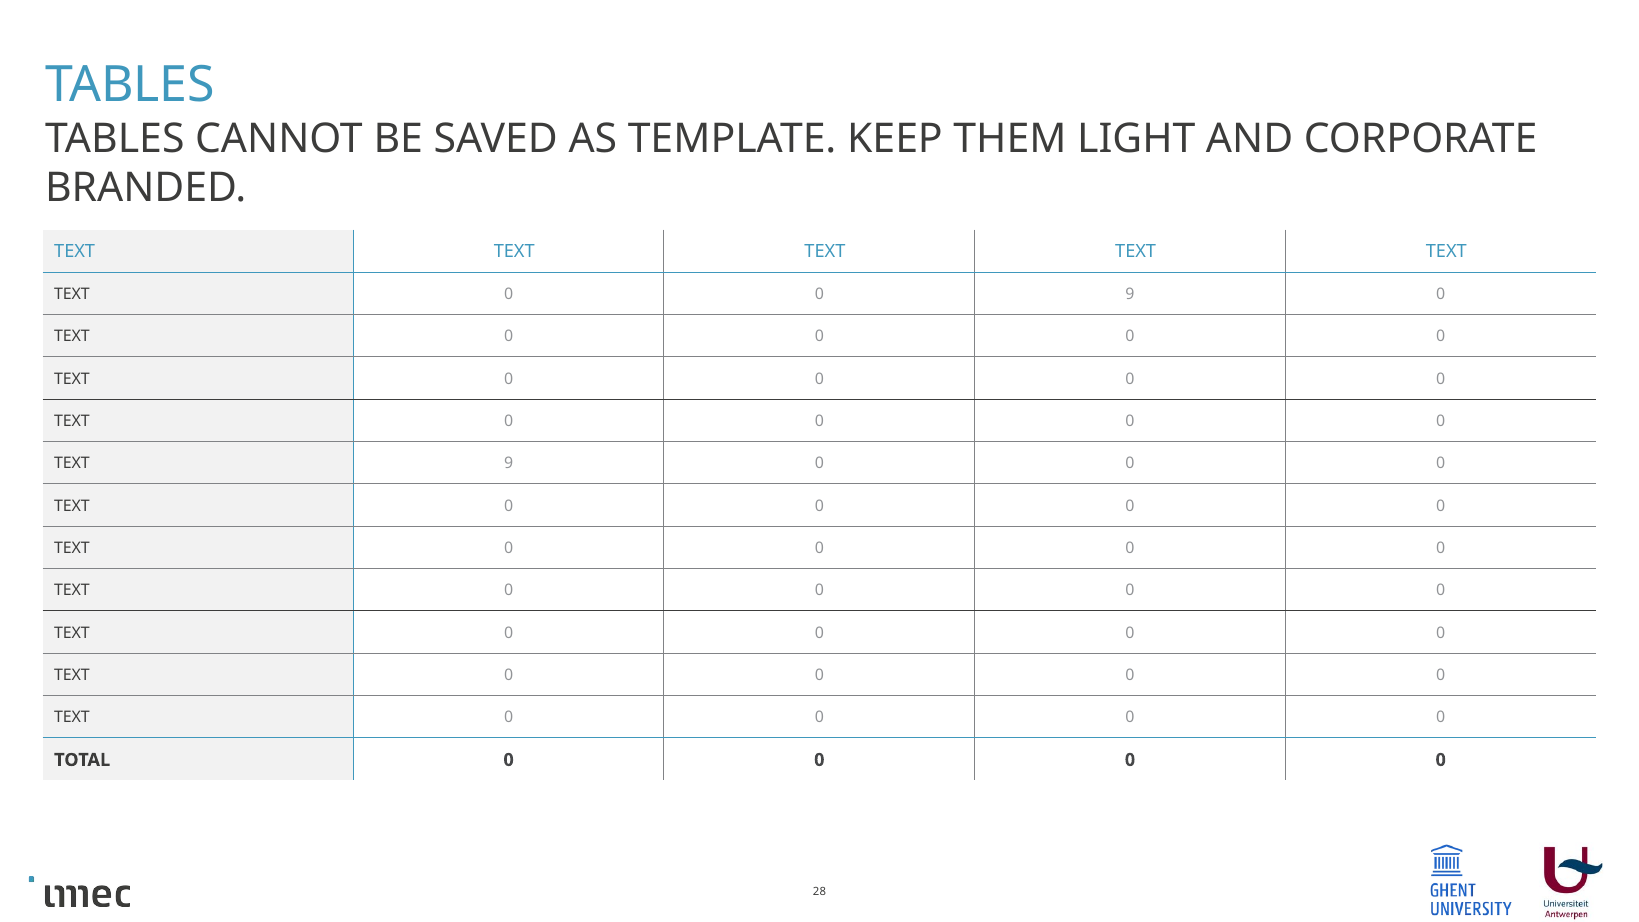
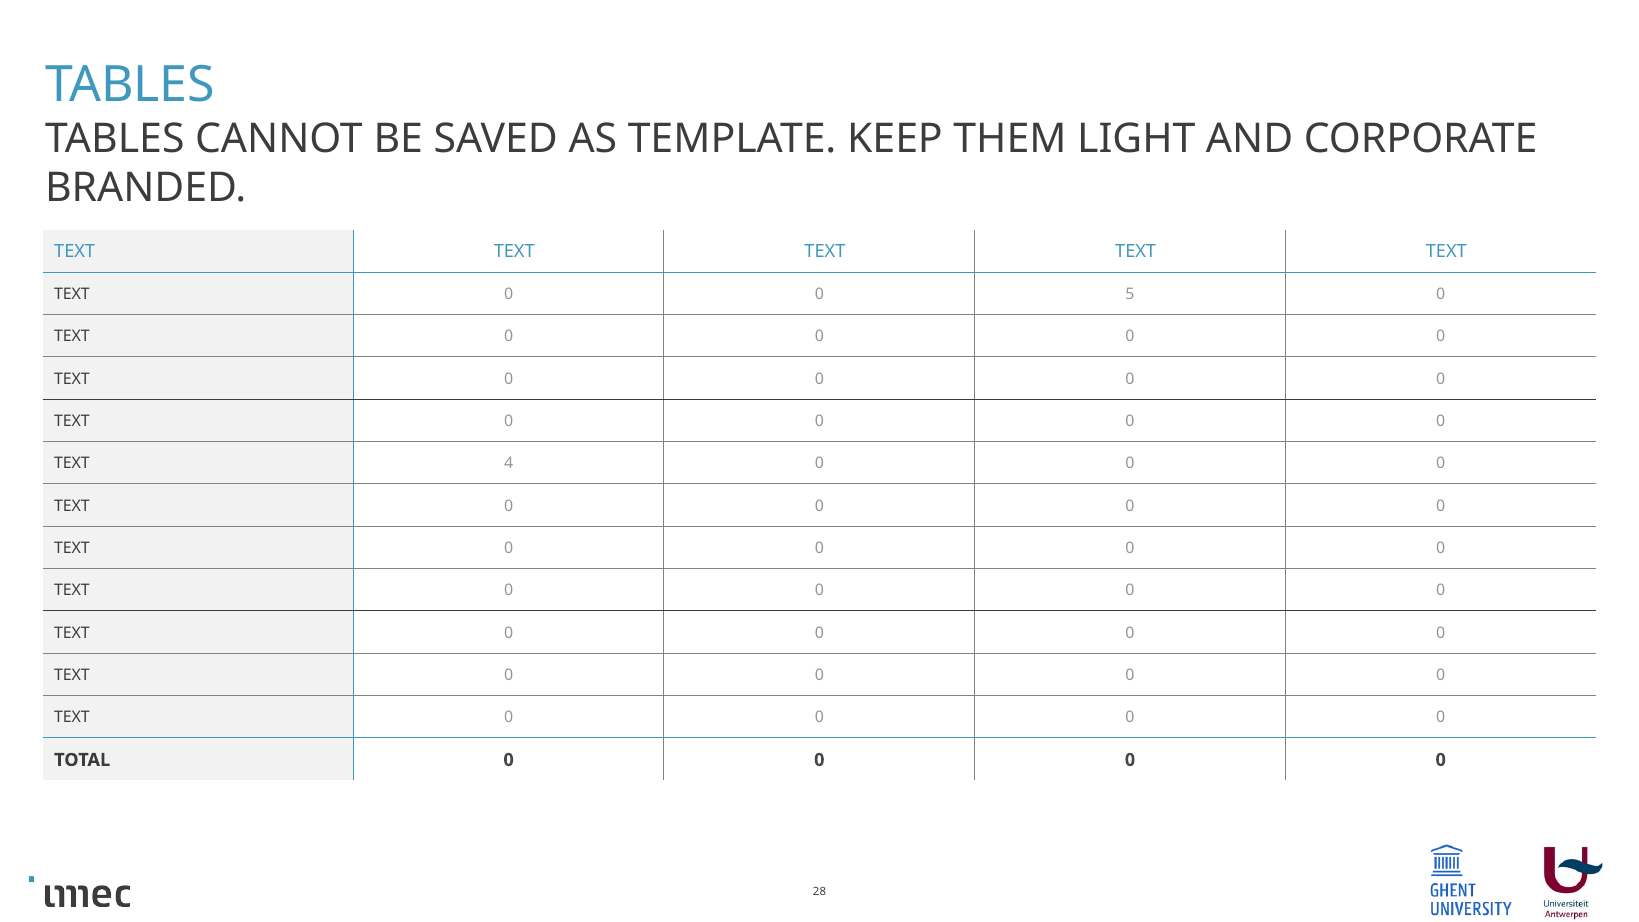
0 9: 9 -> 5 (1130, 294)
TEXT 9: 9 -> 4 (509, 463)
